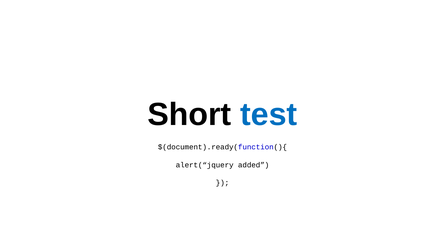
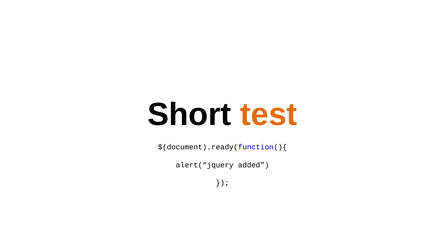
test colour: blue -> orange (269, 115)
